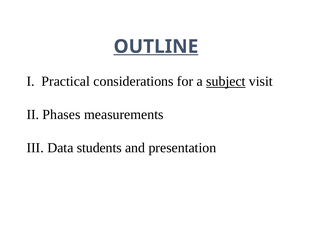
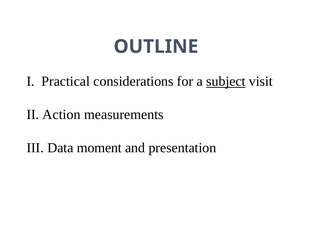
OUTLINE underline: present -> none (156, 47)
Phases: Phases -> Action (62, 115)
students: students -> moment (99, 148)
